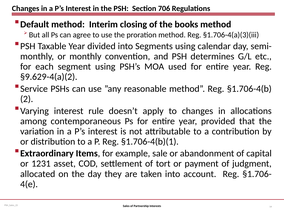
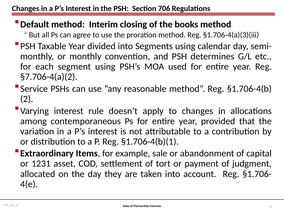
§9.629-4(a)(2: §9.629-4(a)(2 -> §7.706-4(a)(2 (49, 77)
